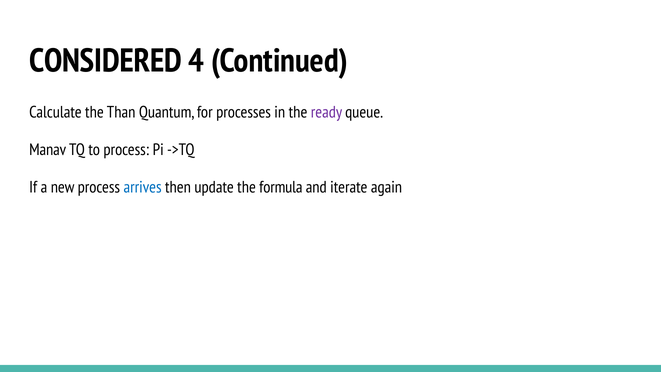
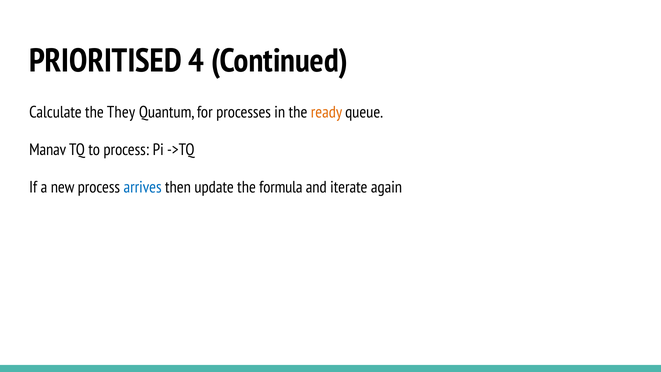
CONSIDERED: CONSIDERED -> PRIORITISED (105, 61)
Than: Than -> They (121, 112)
ready colour: purple -> orange (327, 112)
